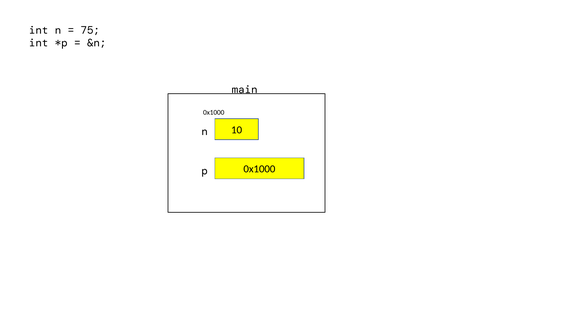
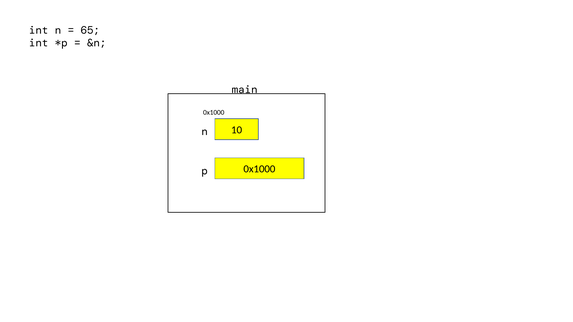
75: 75 -> 65 (90, 30)
